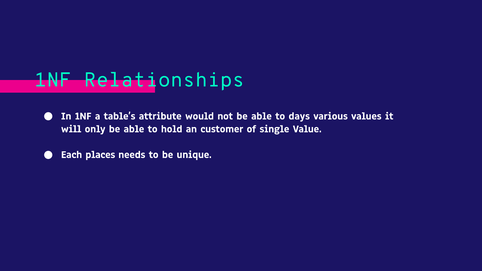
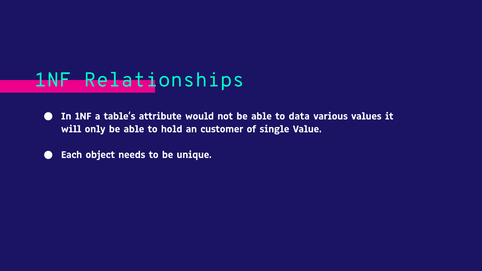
days: days -> data (299, 116)
places: places -> object (100, 155)
